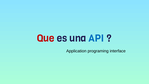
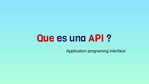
API colour: blue -> red (96, 38)
